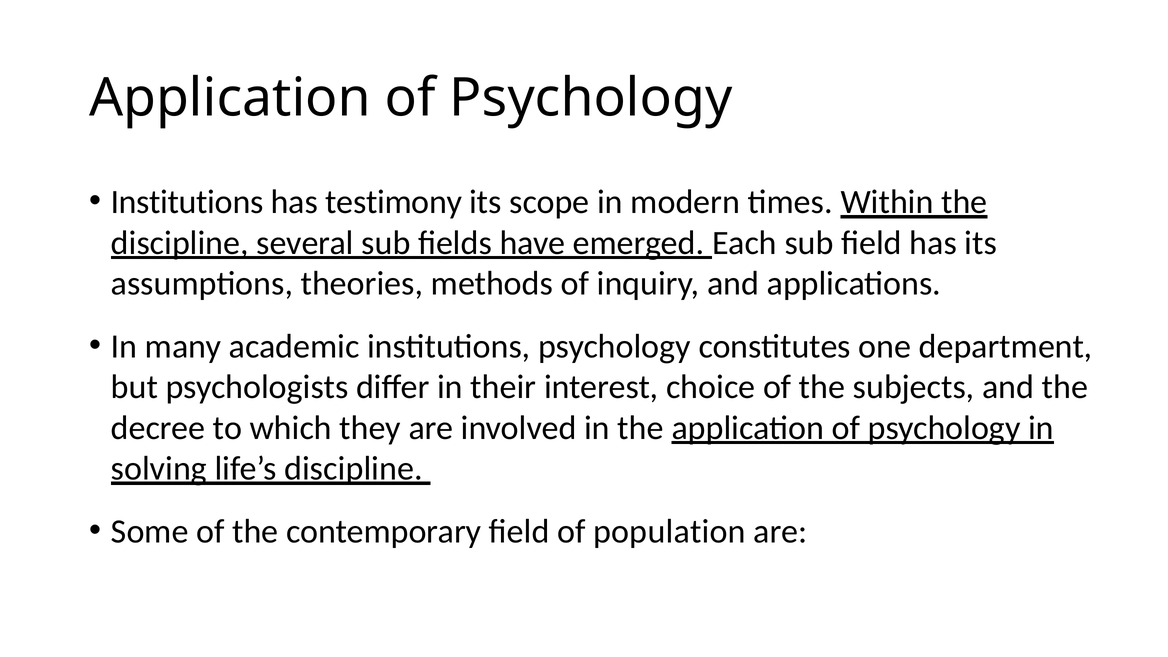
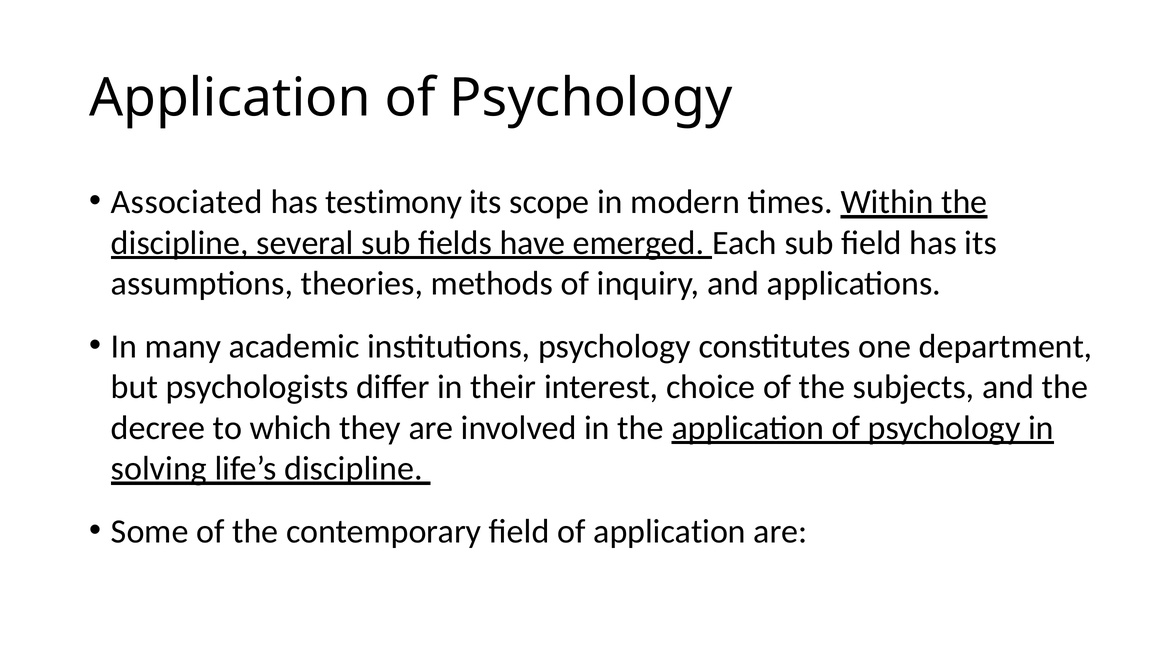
Institutions: Institutions -> Associated (187, 202)
of population: population -> application (670, 531)
